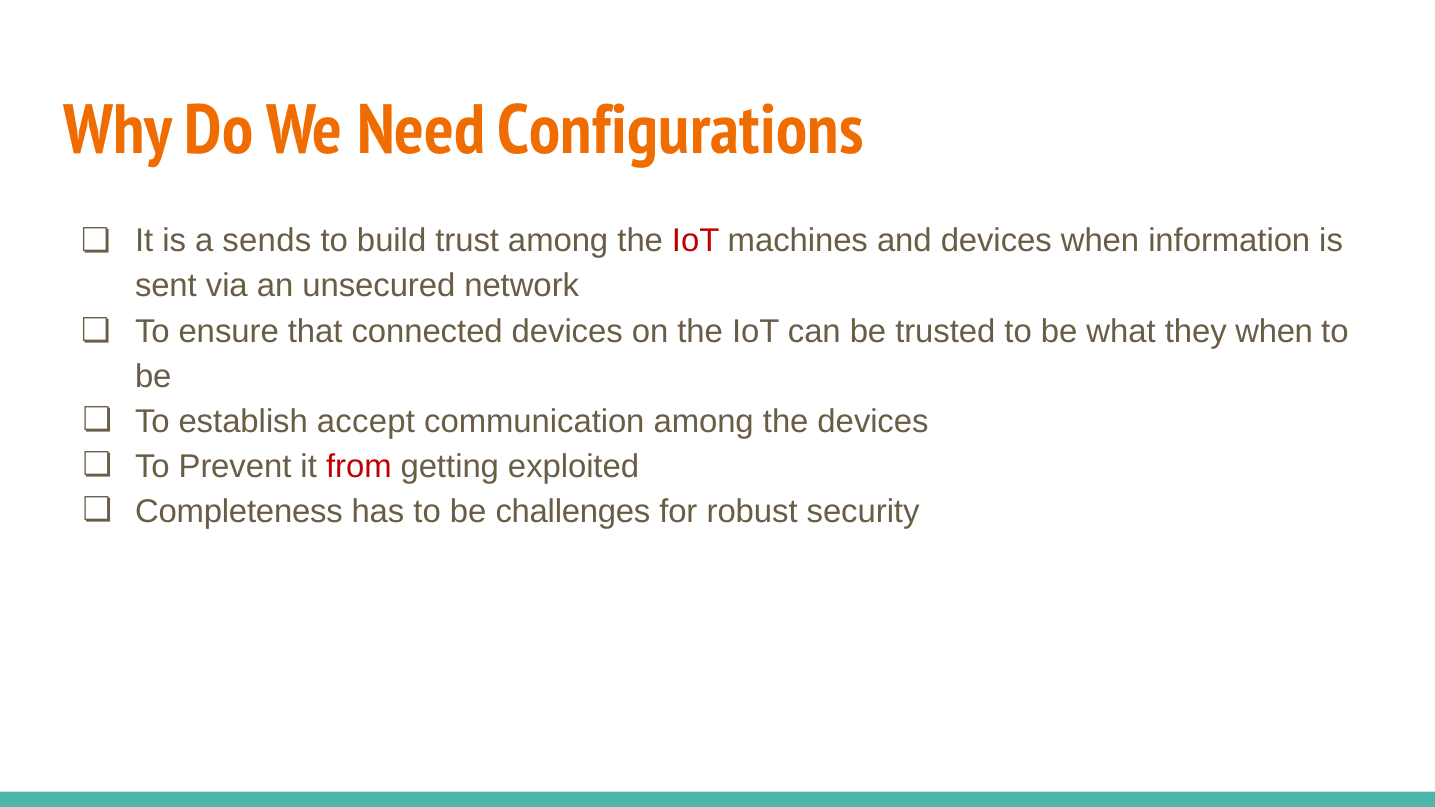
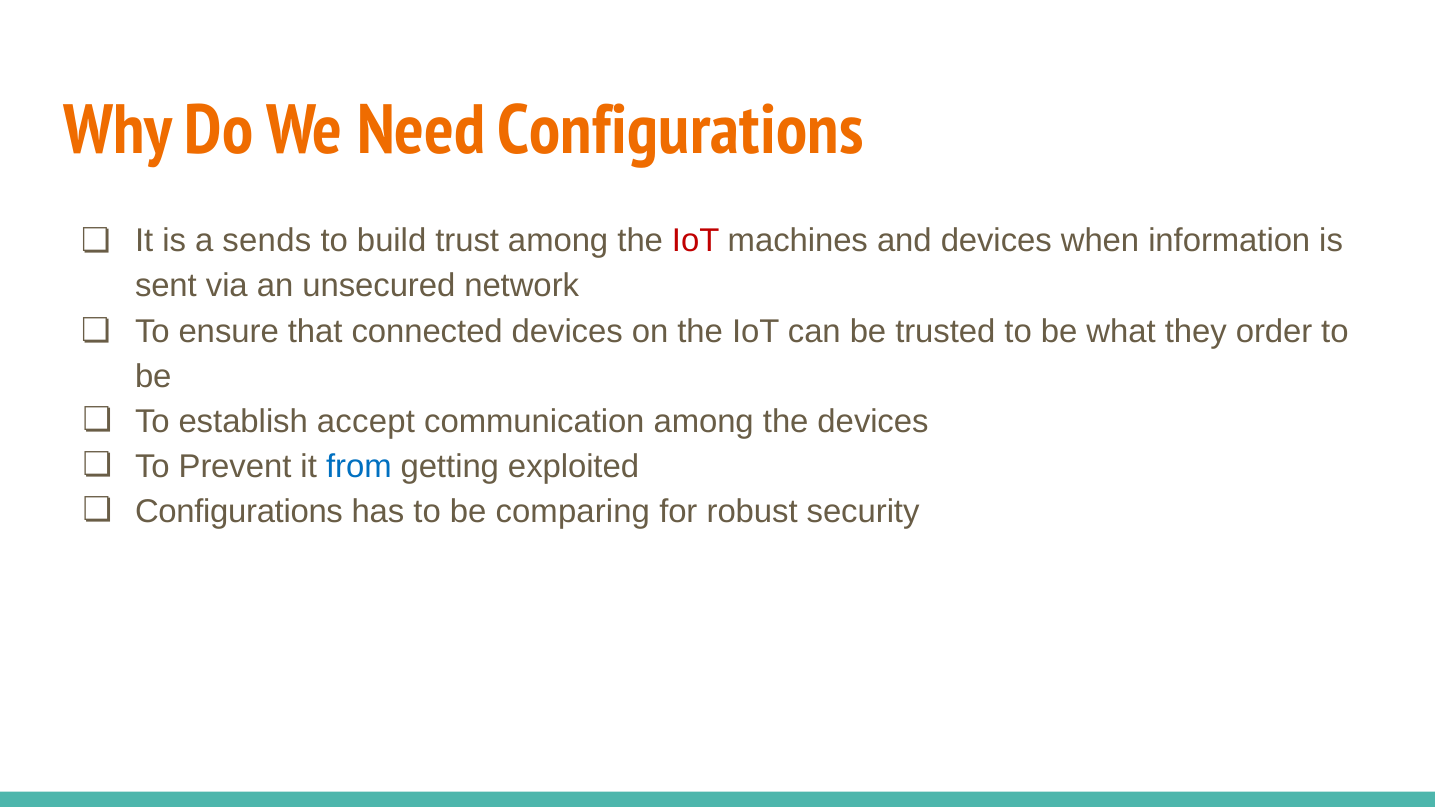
they when: when -> order (1274, 331)
from colour: red -> blue (359, 467)
Completeness: Completeness -> Configurations (239, 512)
challenges: challenges -> comparing (573, 512)
